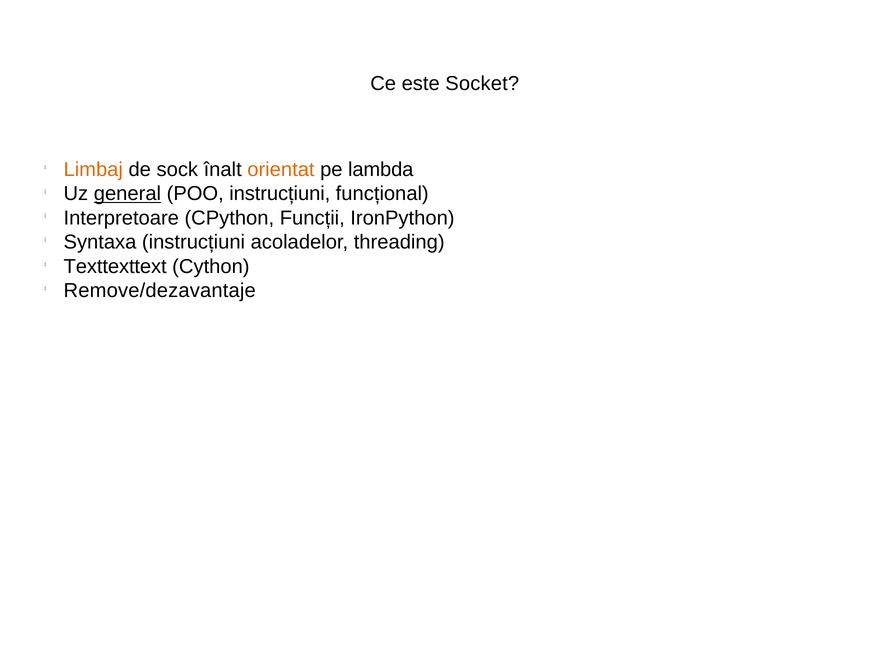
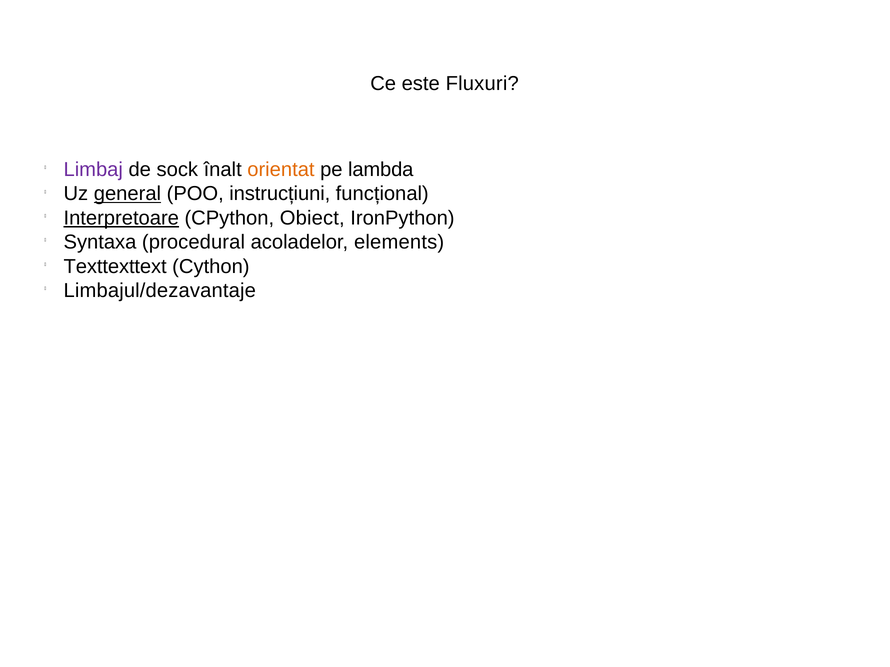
Socket: Socket -> Fluxuri (482, 84)
Limbaj colour: orange -> purple (93, 170)
Interpretoare underline: none -> present (121, 218)
Funcții: Funcții -> Obiect (312, 218)
Syntaxa instrucțiuni: instrucțiuni -> procedural (193, 242)
threading: threading -> elements (399, 242)
Remove/dezavantaje: Remove/dezavantaje -> Limbajul/dezavantaje (160, 291)
